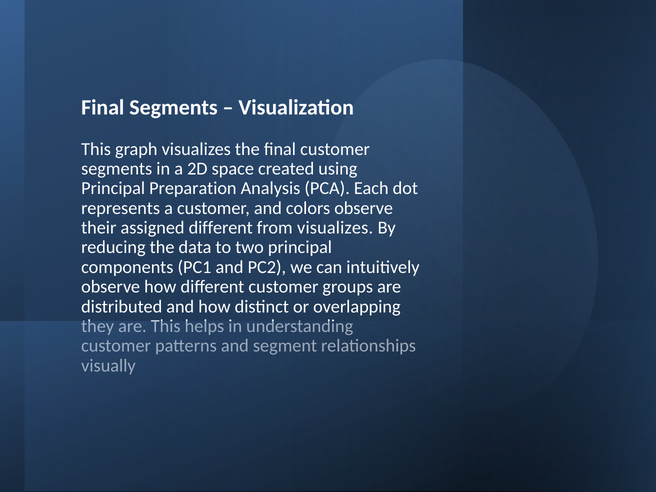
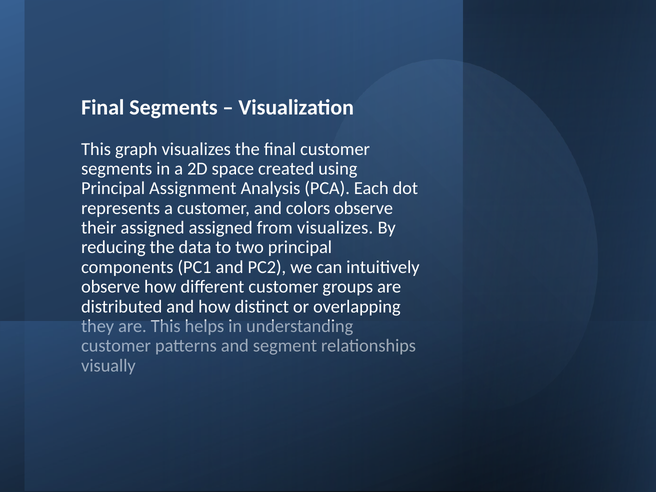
Preparation: Preparation -> Assignment (193, 188)
assigned different: different -> assigned (221, 228)
